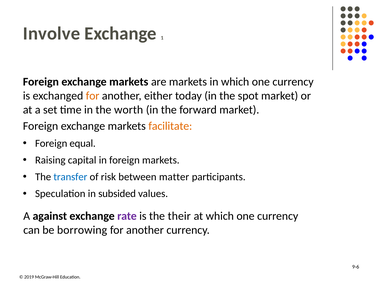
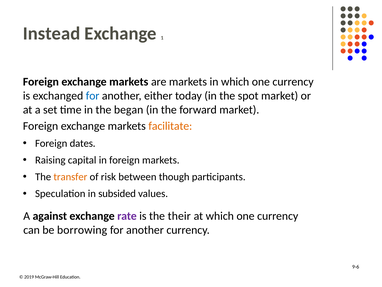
Involve: Involve -> Instead (52, 33)
for colour: orange -> blue (93, 96)
worth: worth -> began (129, 110)
equal: equal -> dates (83, 143)
transfer colour: blue -> orange (70, 177)
matter: matter -> though (174, 177)
